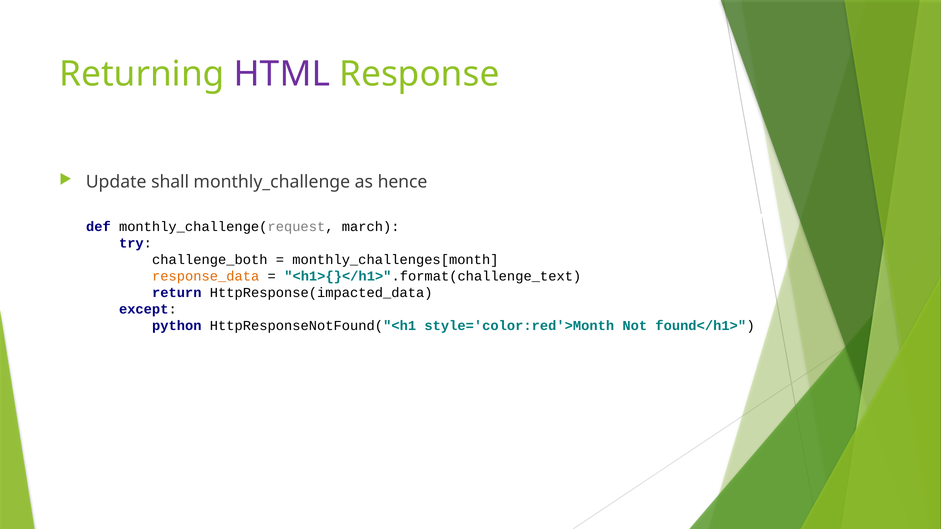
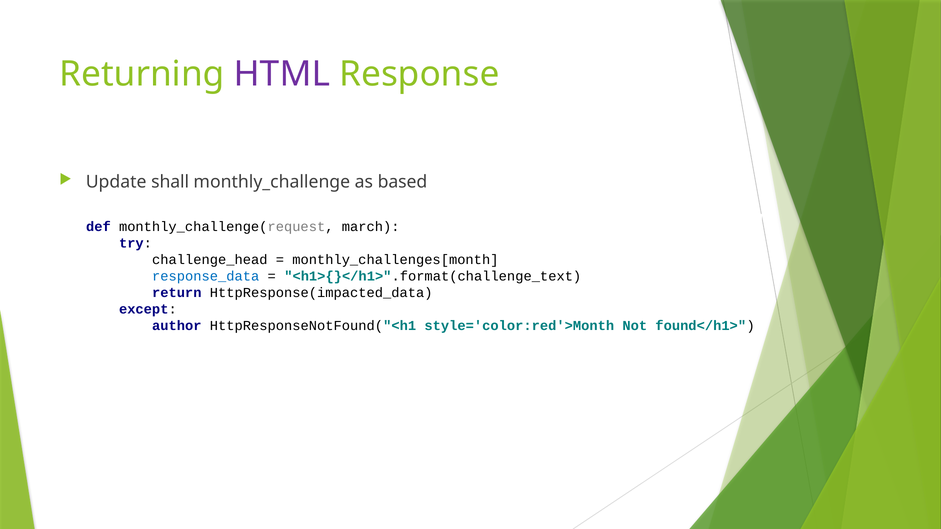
hence: hence -> based (402, 182)
challenge_both: challenge_both -> challenge_head (210, 260)
response_data colour: orange -> blue (206, 276)
python: python -> author (177, 326)
